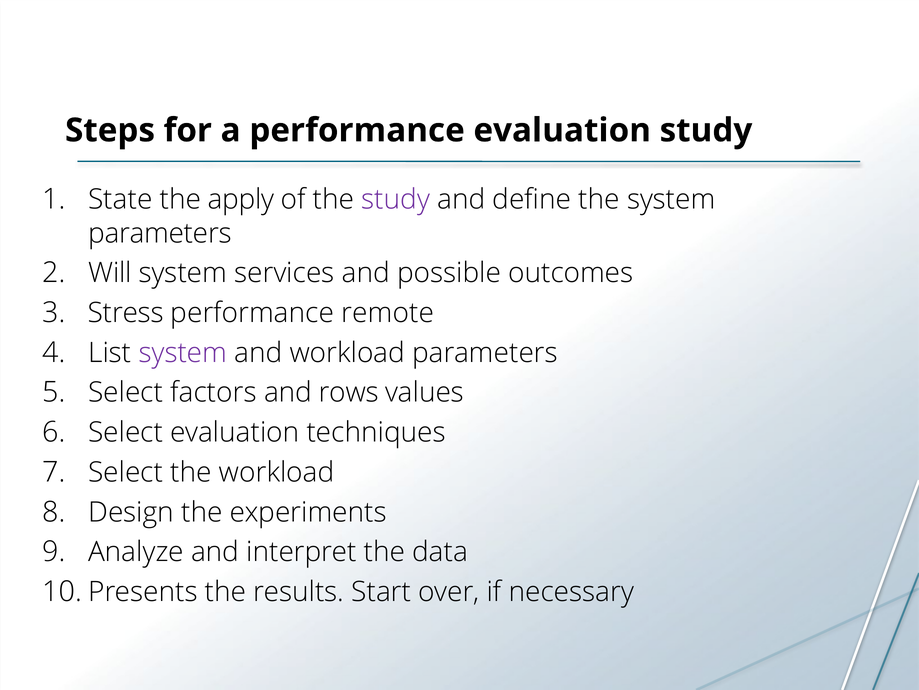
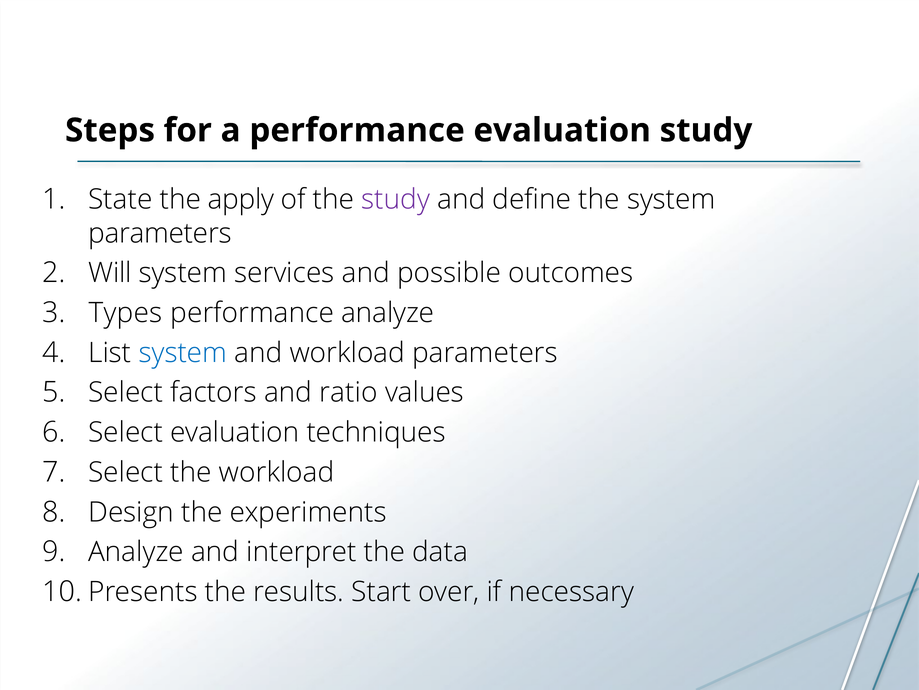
Stress: Stress -> Types (126, 313)
performance remote: remote -> analyze (388, 313)
system colour: purple -> blue (183, 352)
rows: rows -> ratio (348, 392)
